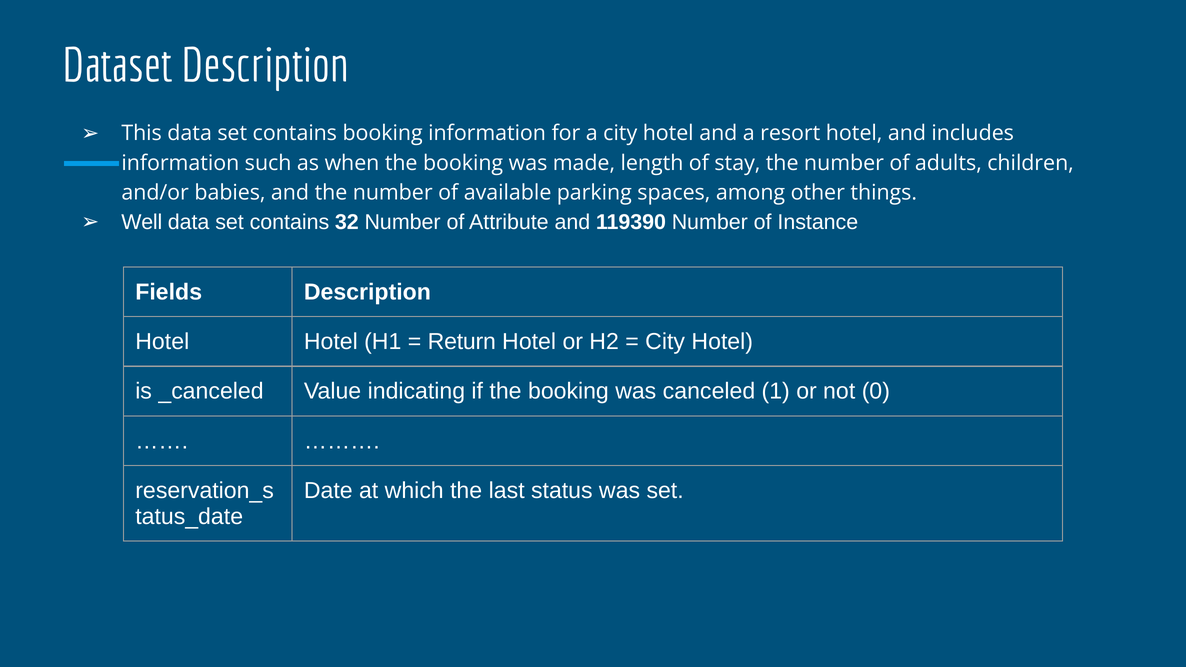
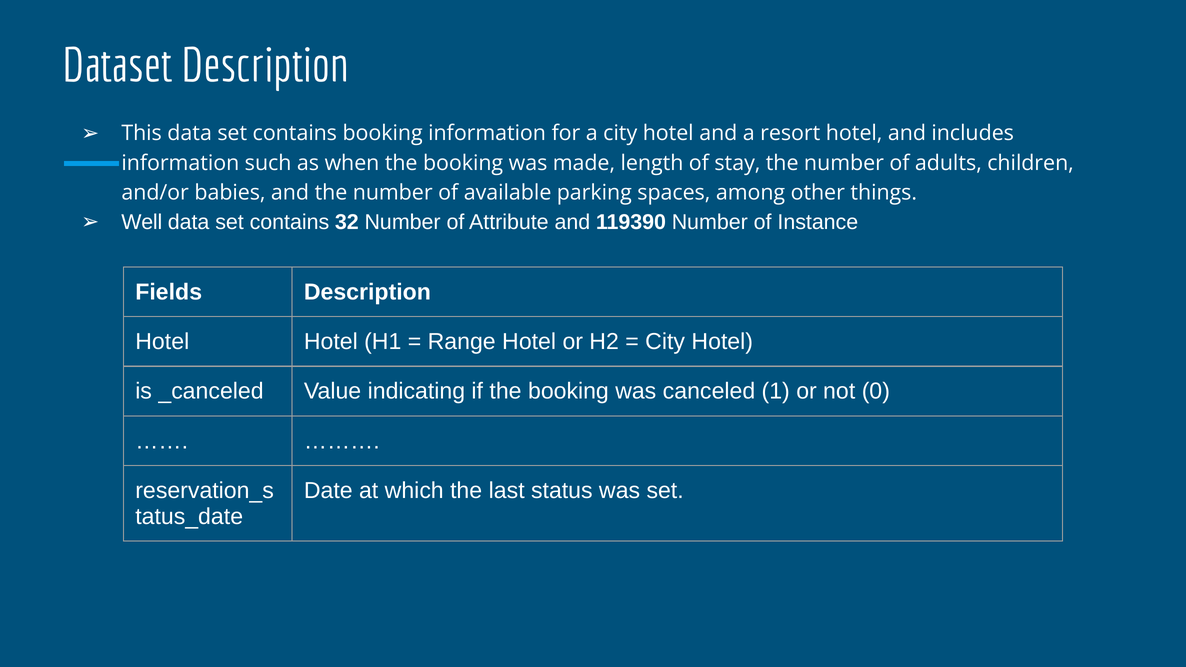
Return: Return -> Range (462, 342)
